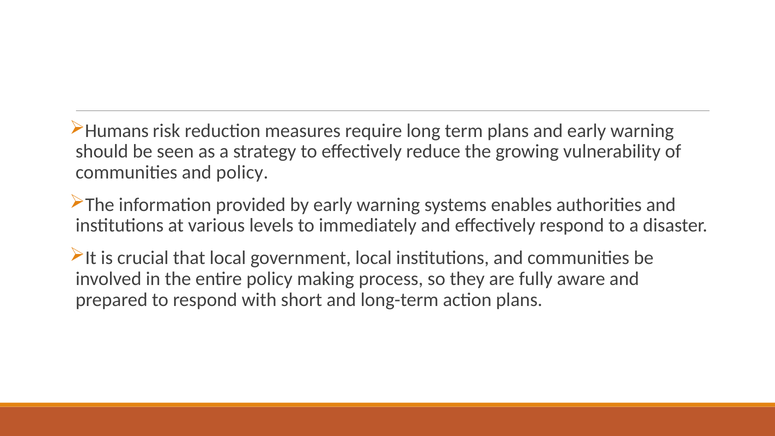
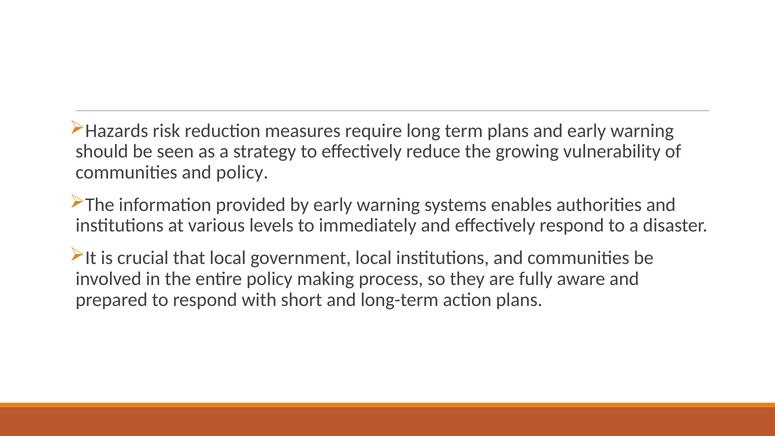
Humans: Humans -> Hazards (117, 131)
